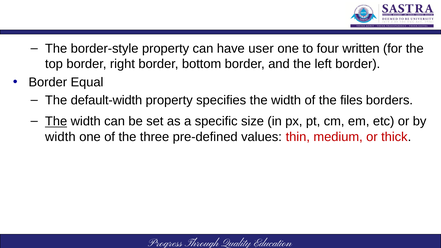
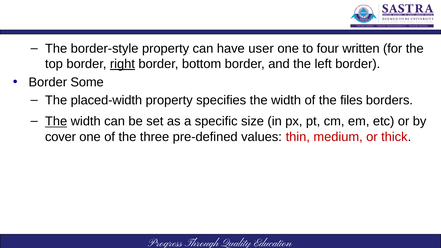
right underline: none -> present (122, 64)
Equal: Equal -> Some (87, 82)
default-width: default-width -> placed-width (106, 100)
width: width -> cover (60, 137)
